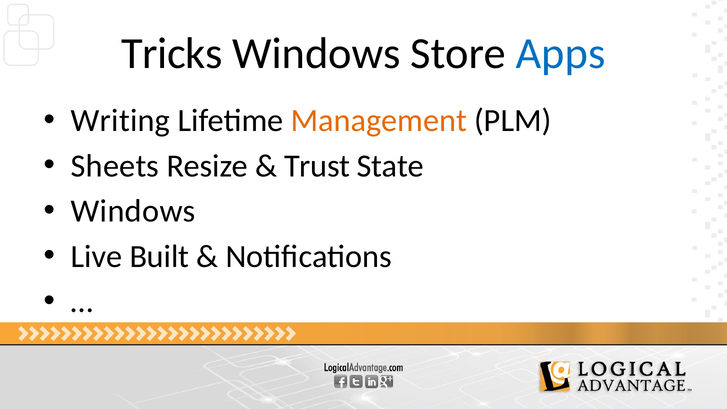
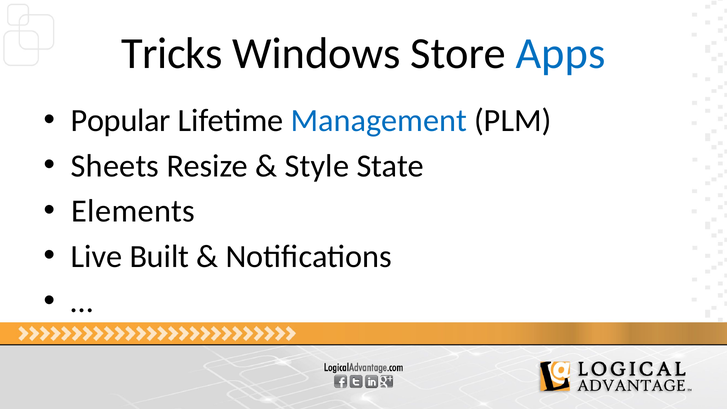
Writing: Writing -> Popular (121, 121)
Management colour: orange -> blue (379, 121)
Trust: Trust -> Style (317, 166)
Windows: Windows -> Elements (133, 211)
